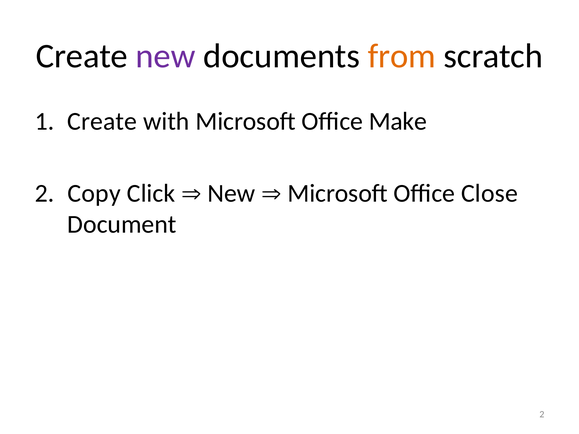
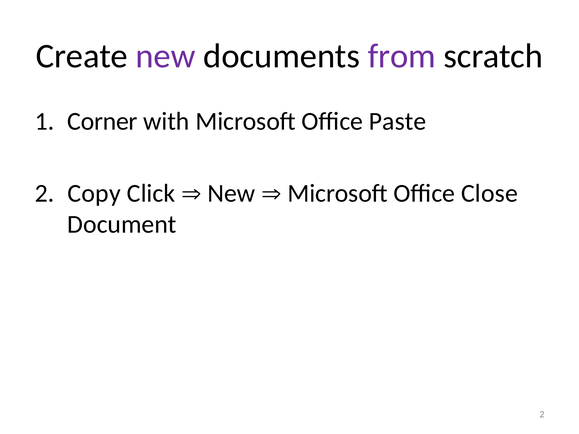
from colour: orange -> purple (402, 56)
Create: Create -> Corner (102, 121)
Make: Make -> Paste (398, 121)
